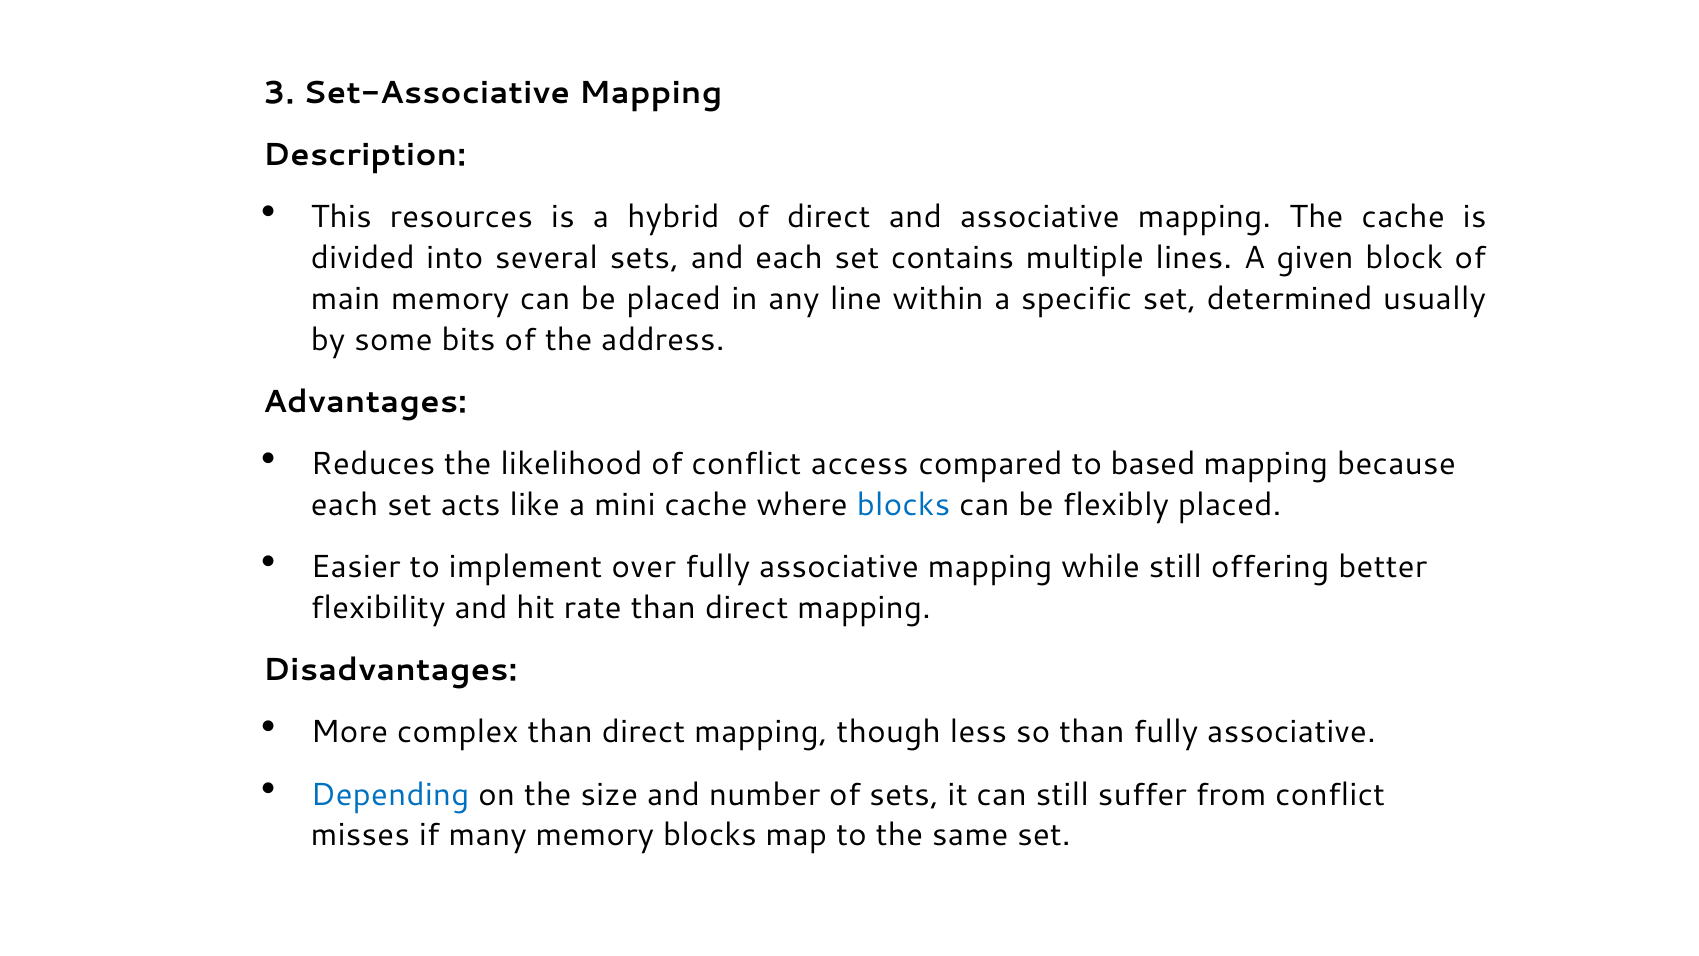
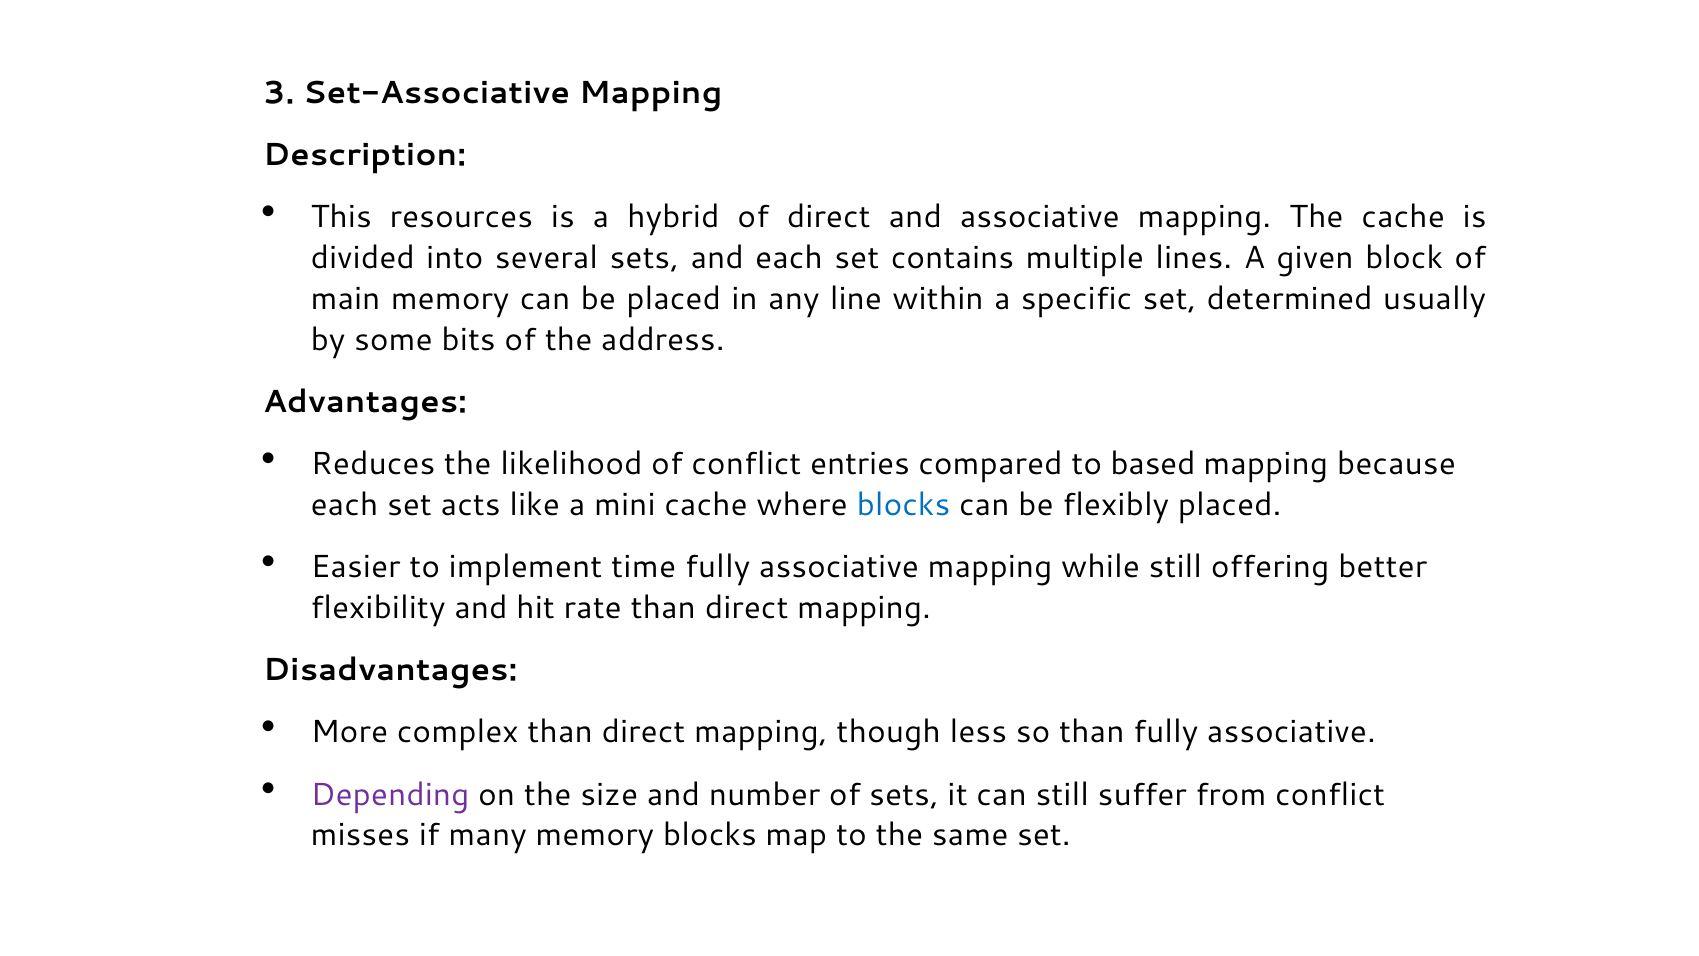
access: access -> entries (860, 464)
over: over -> time (644, 567)
Depending colour: blue -> purple (390, 794)
